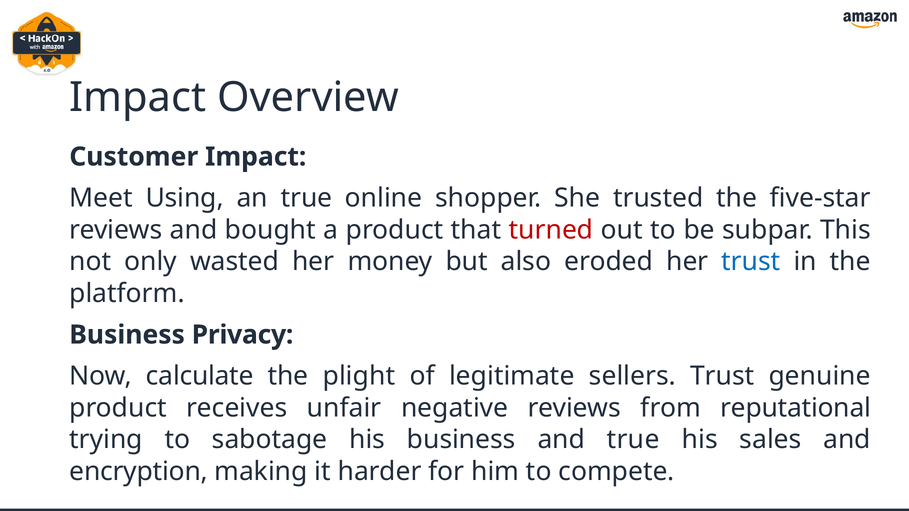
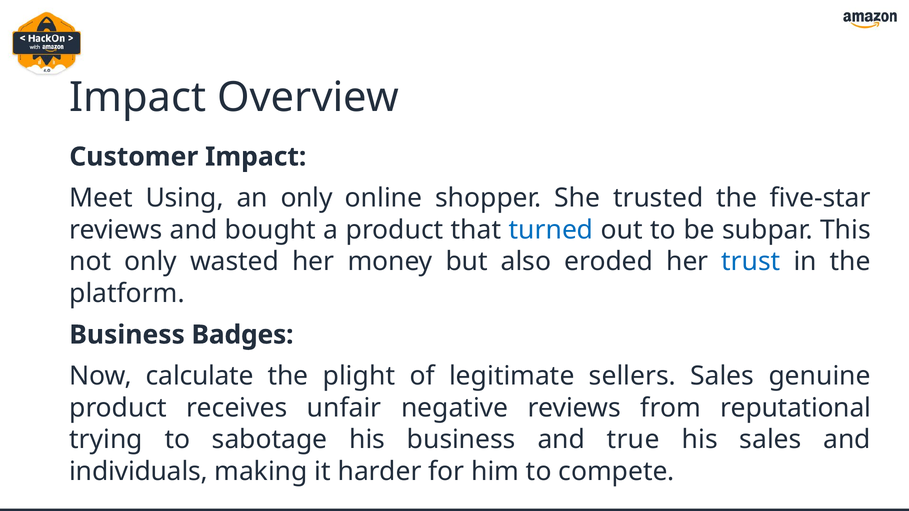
an true: true -> only (307, 198)
turned colour: red -> blue (551, 230)
Privacy: Privacy -> Badges (242, 335)
sellers Trust: Trust -> Sales (722, 376)
encryption: encryption -> individuals (139, 472)
